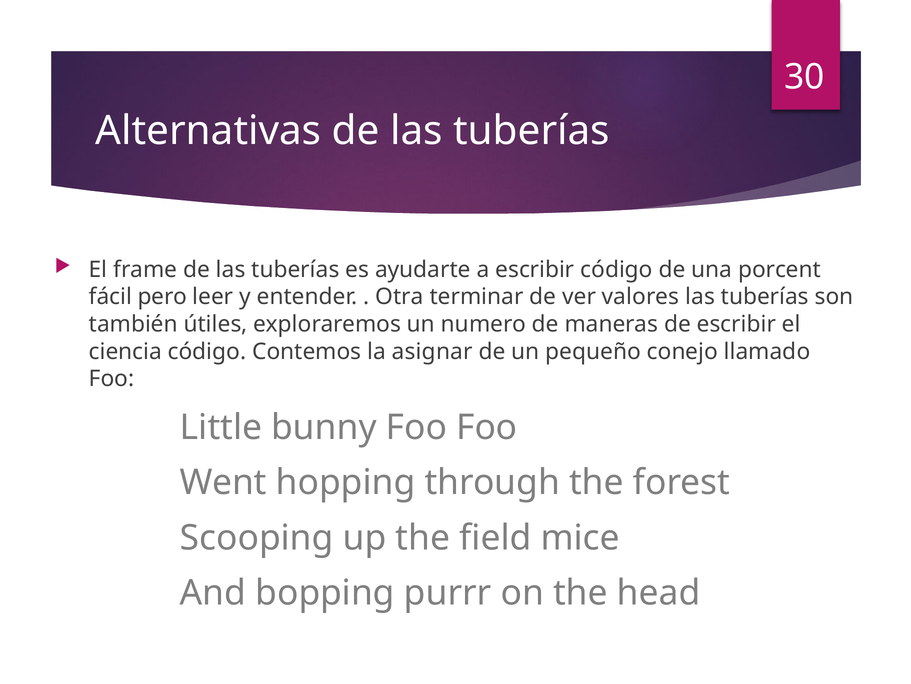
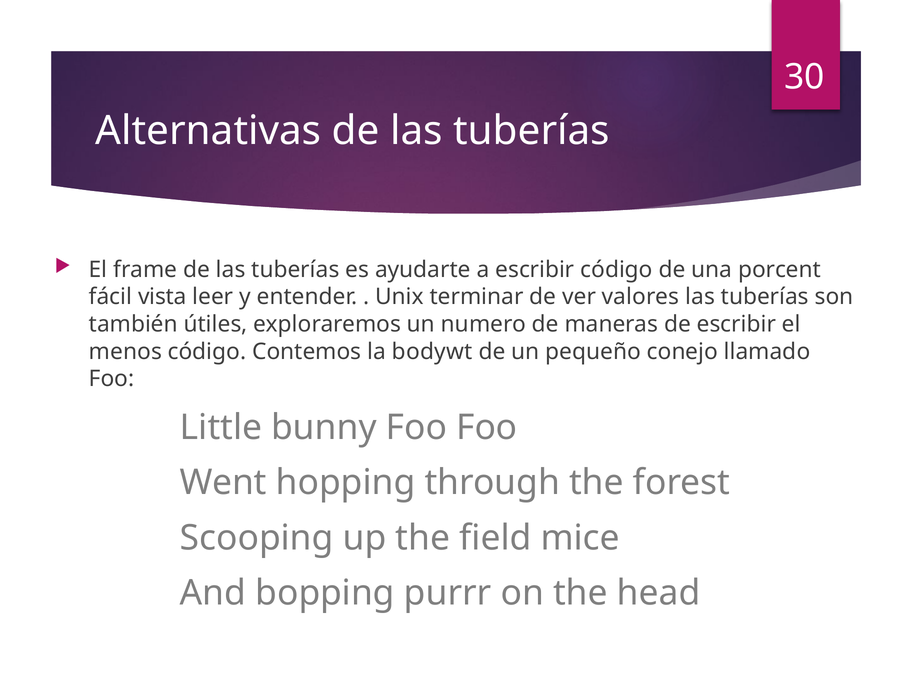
pero: pero -> vista (162, 297)
Otra: Otra -> Unix (400, 297)
ciencia: ciencia -> menos (125, 351)
asignar: asignar -> bodywt (432, 351)
